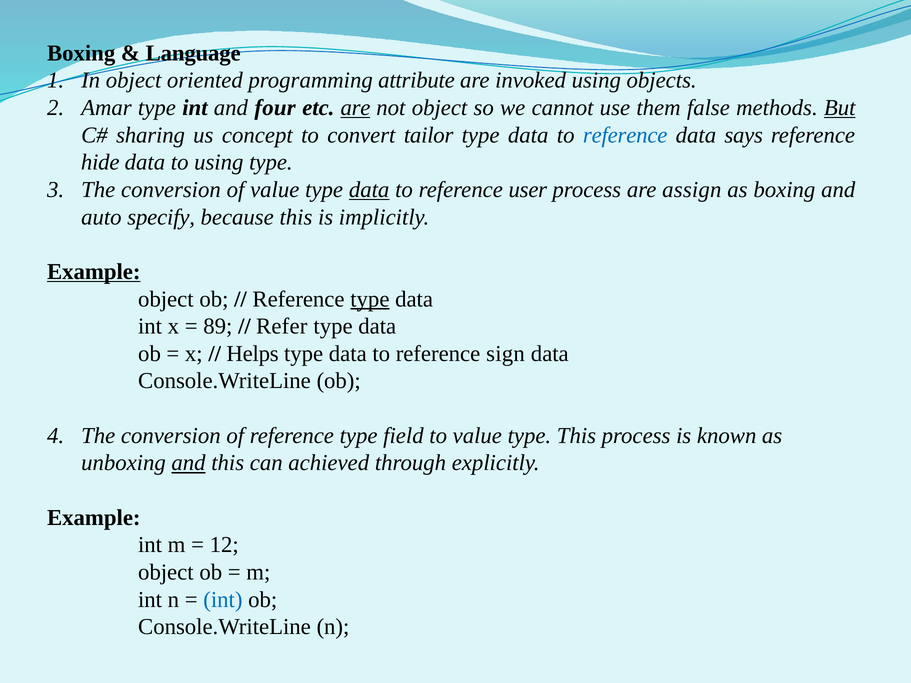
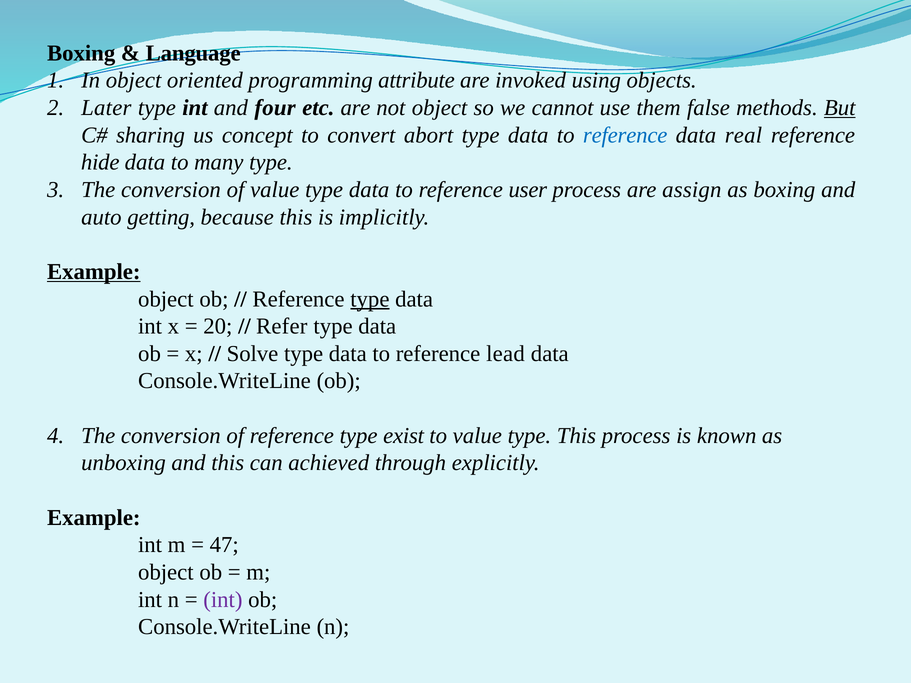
Amar: Amar -> Later (106, 108)
are underline: present -> none (356, 108)
tailor: tailor -> abort (429, 135)
says: says -> real (743, 135)
to using: using -> many (219, 162)
data underline: present -> none (369, 190)
specify: specify -> getting (161, 217)
89: 89 -> 20 (218, 326)
Helps: Helps -> Solve (252, 354)
sign: sign -> lead (505, 354)
field: field -> exist (404, 436)
and underline: present -> none (189, 463)
12: 12 -> 47 (224, 545)
int colour: blue -> purple (223, 600)
